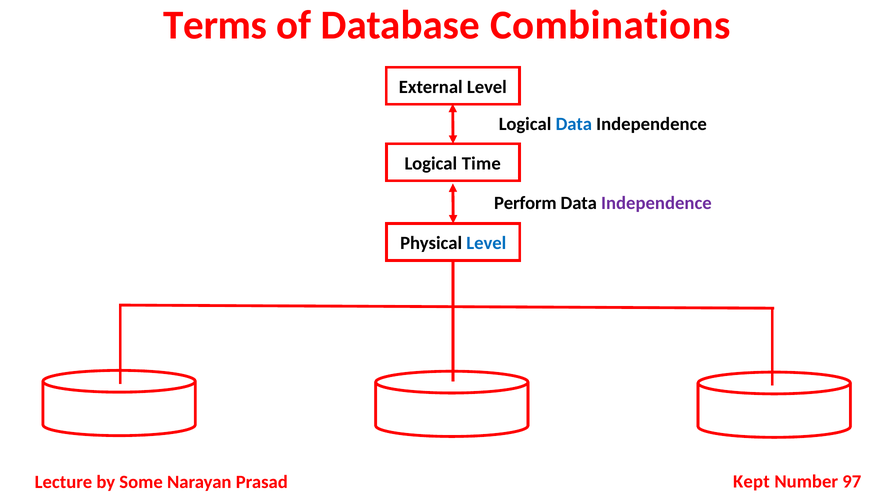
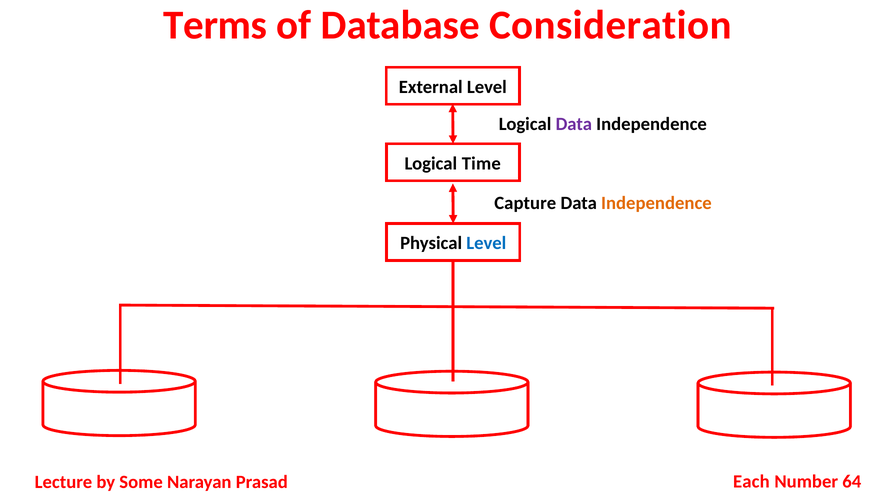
Combinations: Combinations -> Consideration (610, 25)
Data colour: blue -> purple (574, 124)
Perform: Perform -> Capture (525, 203)
Independence colour: purple -> orange (656, 203)
Kept: Kept -> Each (751, 482)
97: 97 -> 64 (852, 482)
